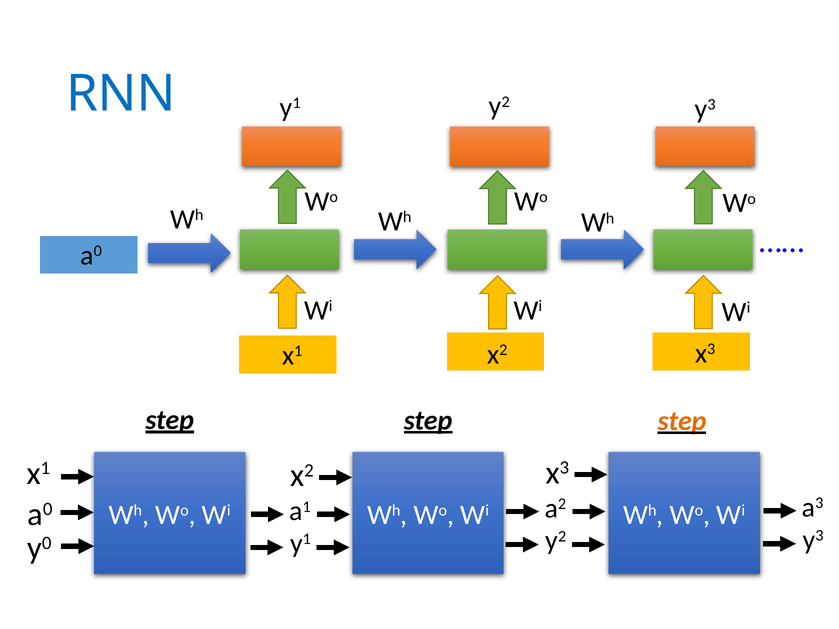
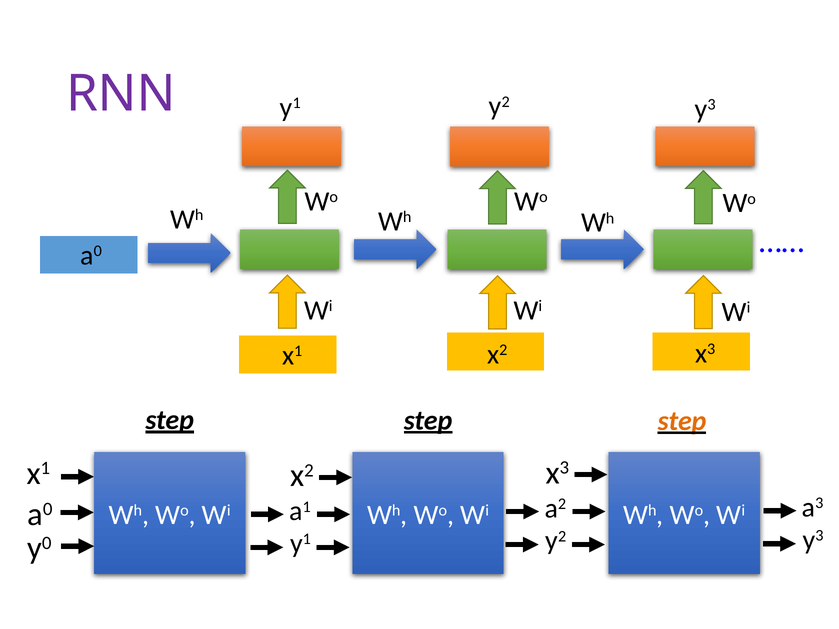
RNN colour: blue -> purple (121, 94)
